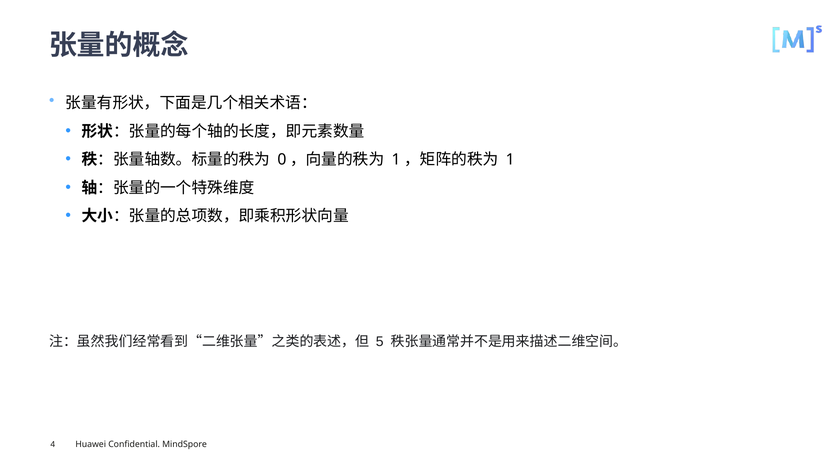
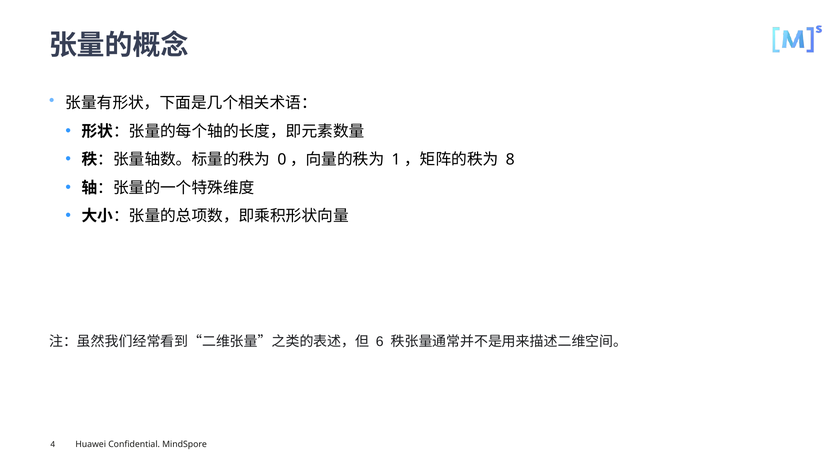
1: 1 -> 8 (510, 160)
5: 5 -> 6 (380, 342)
